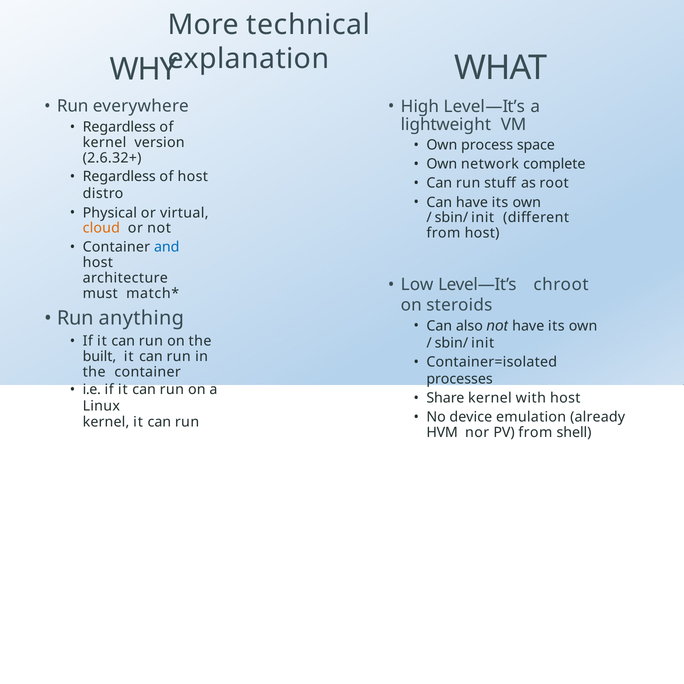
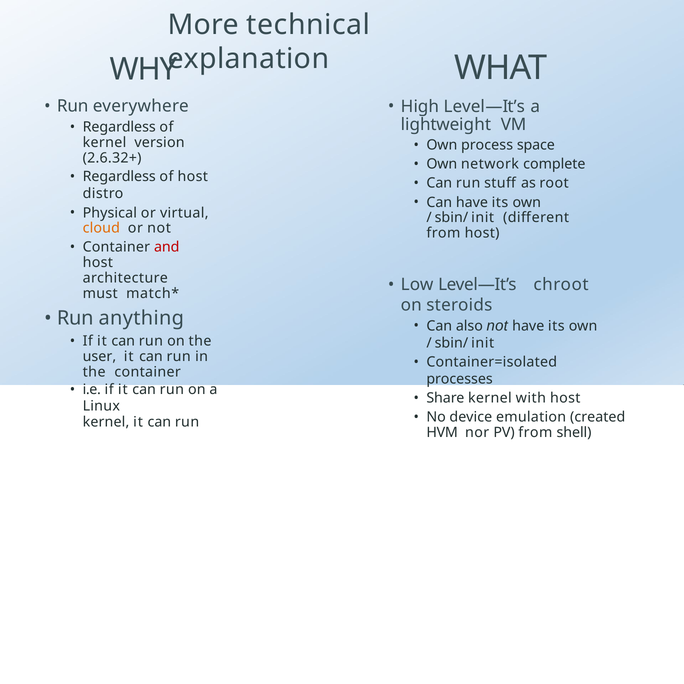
and colour: blue -> red (167, 247)
built: built -> user (99, 356)
already: already -> created (598, 417)
